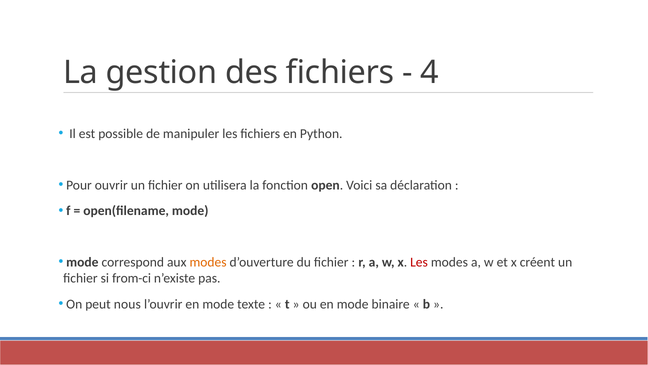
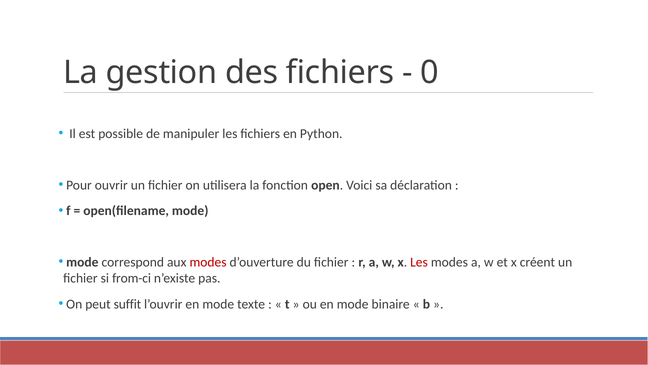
4: 4 -> 0 (430, 72)
modes colour: orange -> red (208, 262)
nous: nous -> suffit (127, 304)
